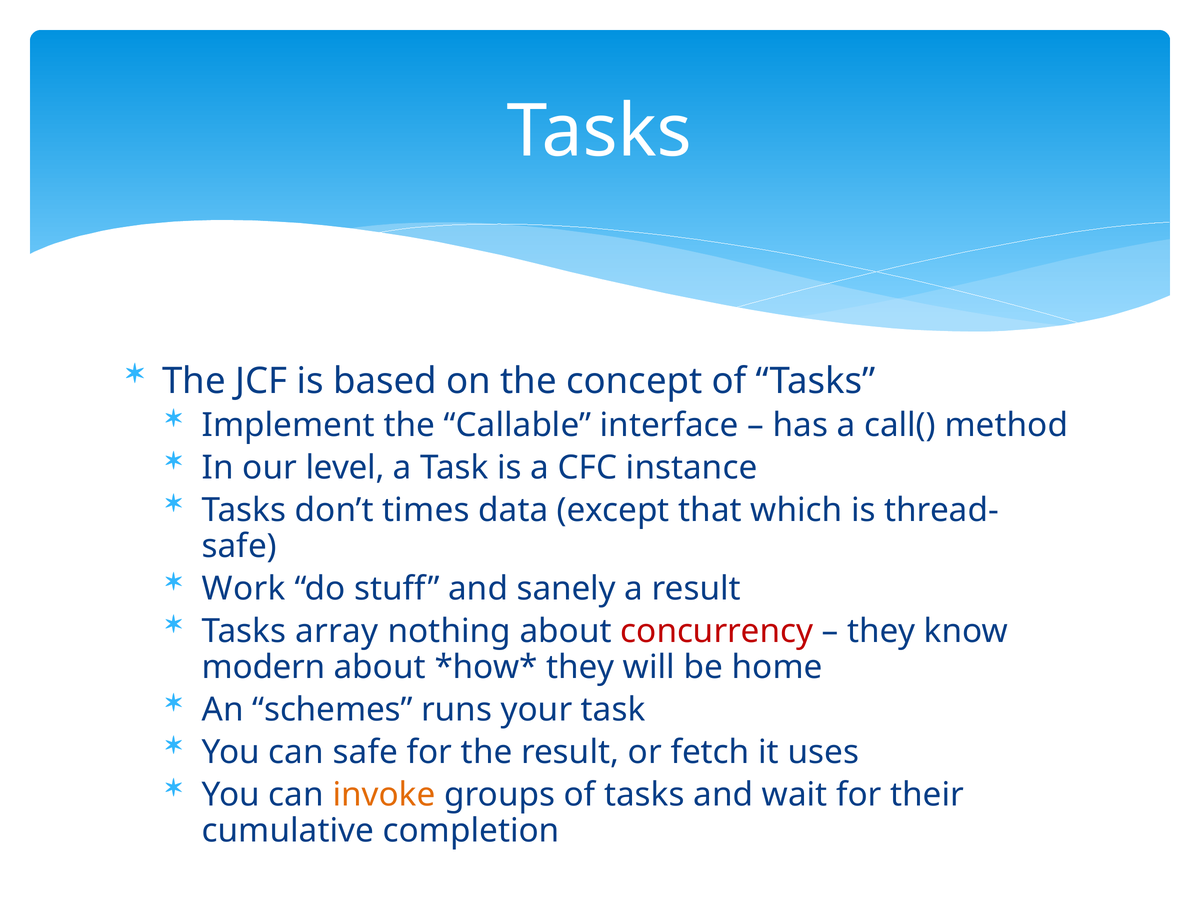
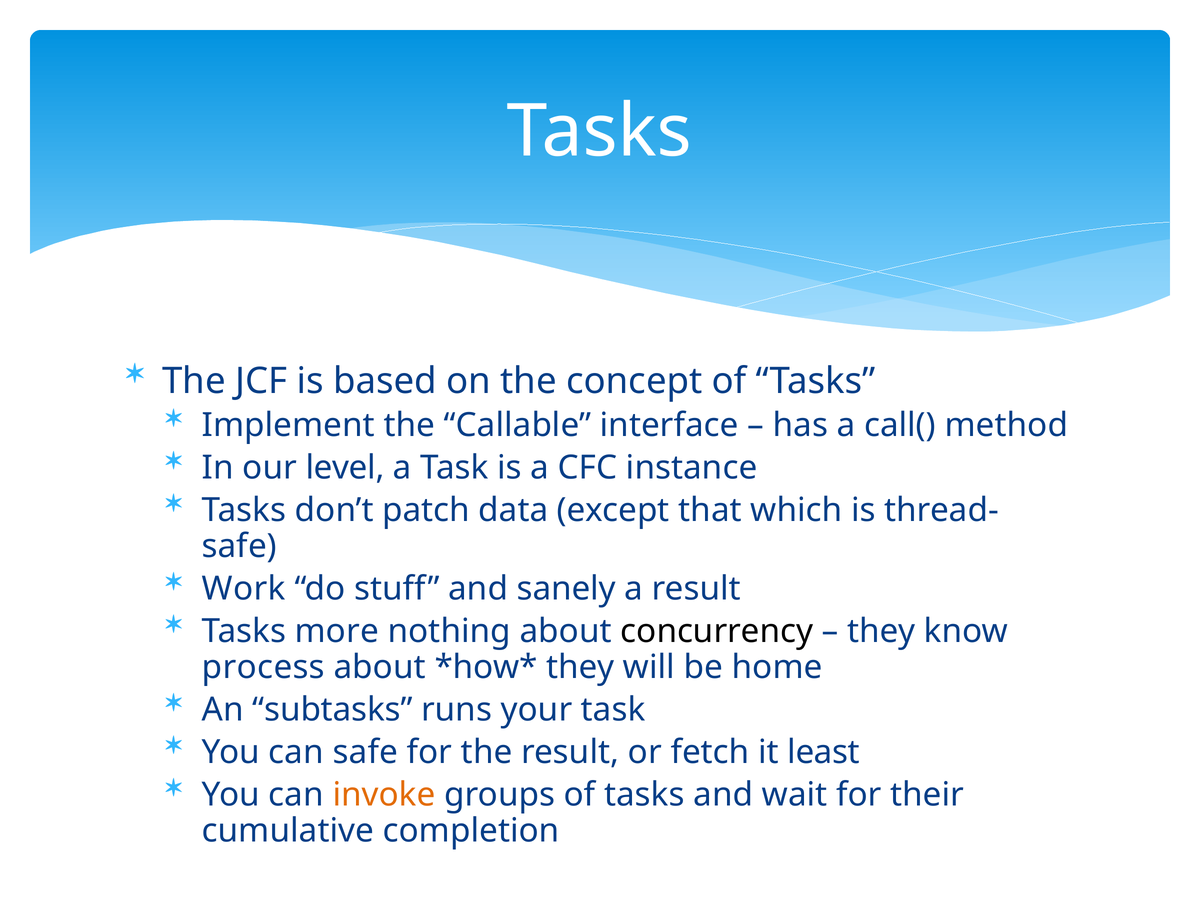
times: times -> patch (426, 510)
array: array -> more (337, 631)
concurrency colour: red -> black (717, 631)
modern: modern -> process (263, 667)
schemes: schemes -> subtasks (332, 710)
uses: uses -> least (824, 752)
